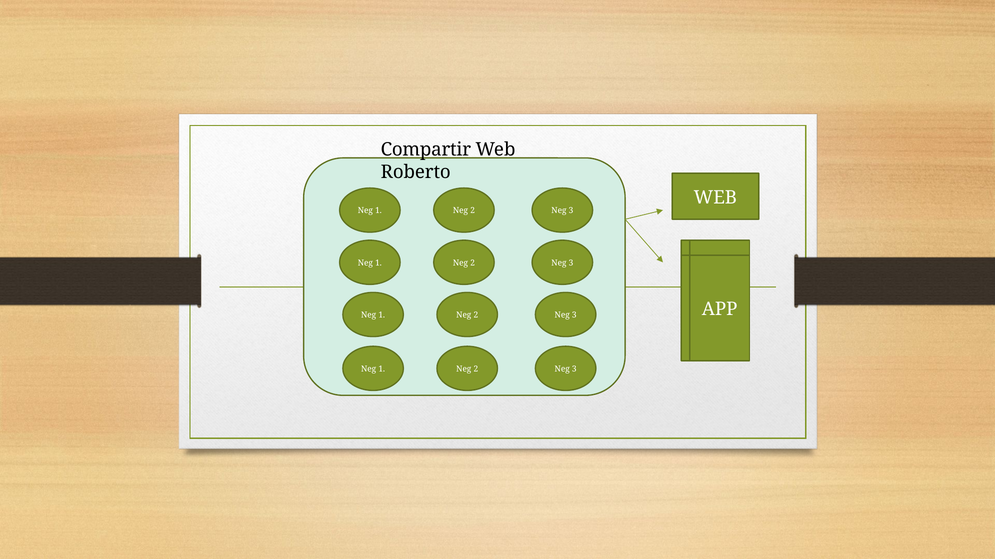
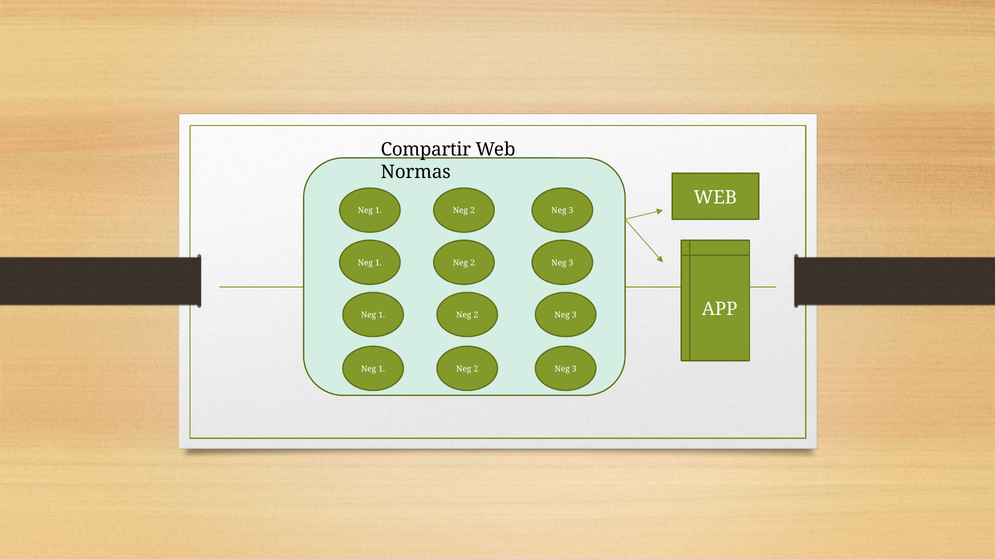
Roberto: Roberto -> Normas (416, 172)
